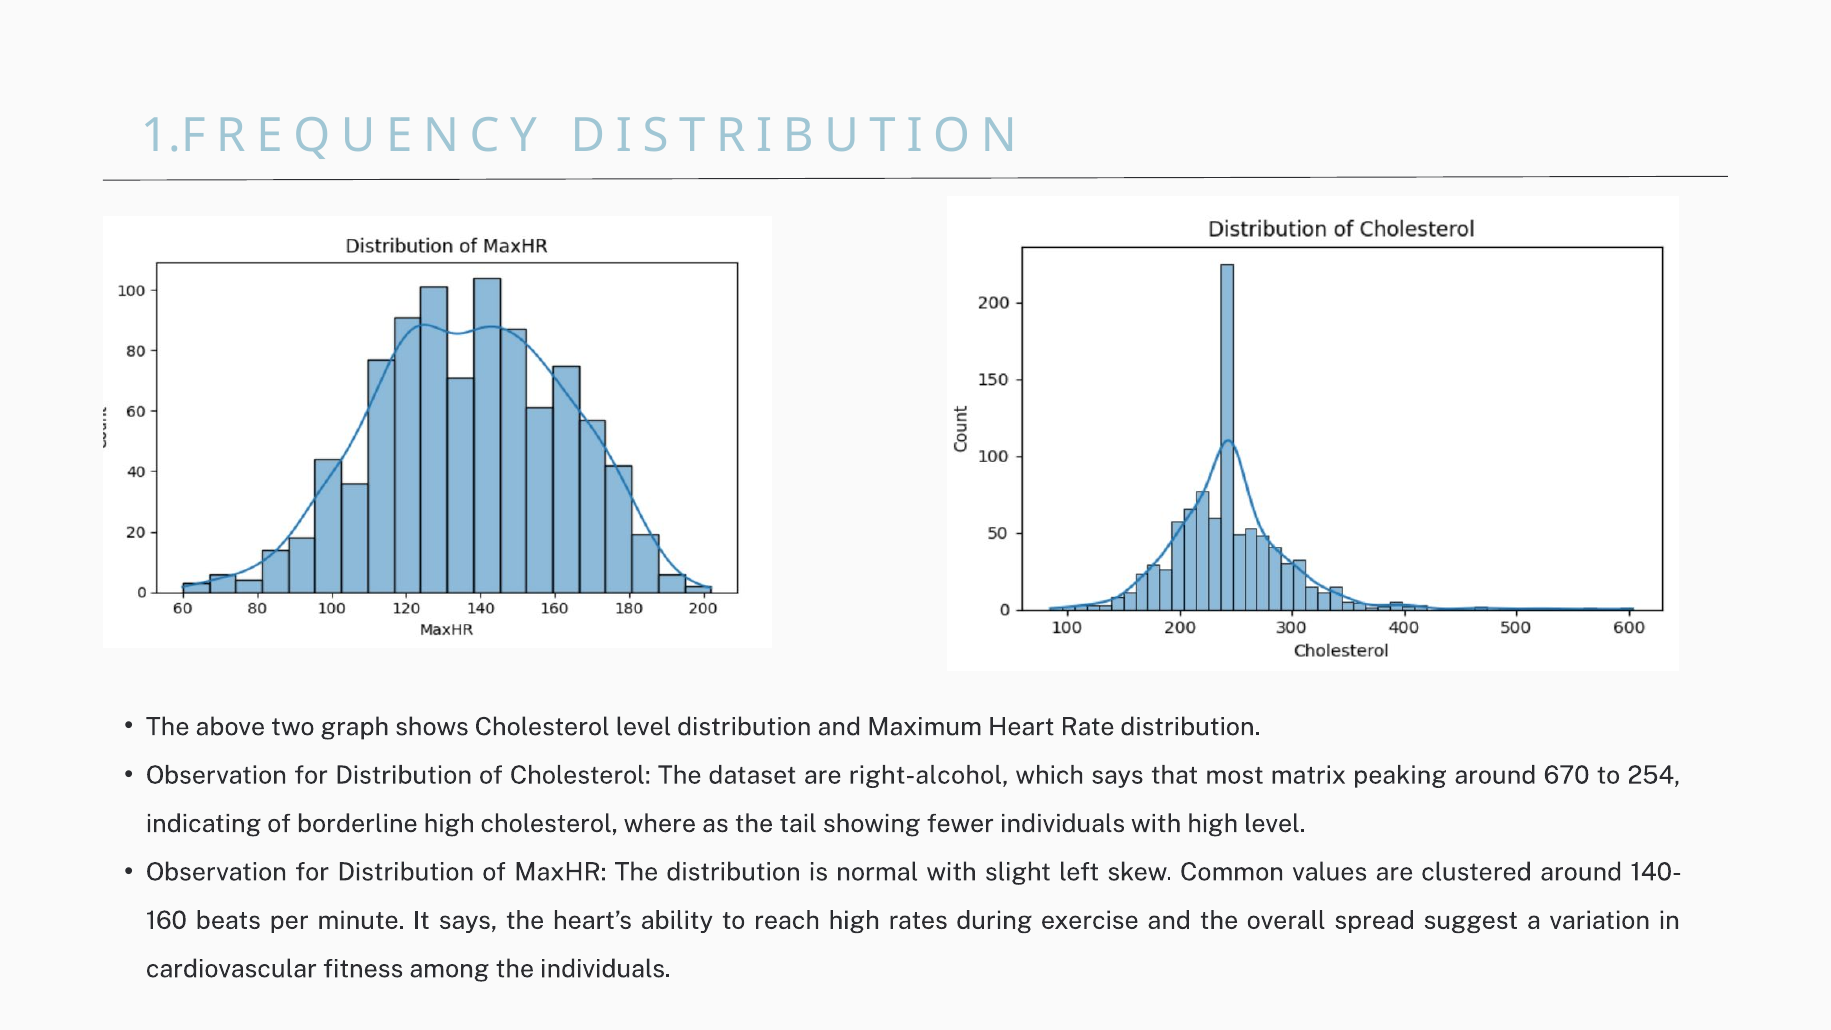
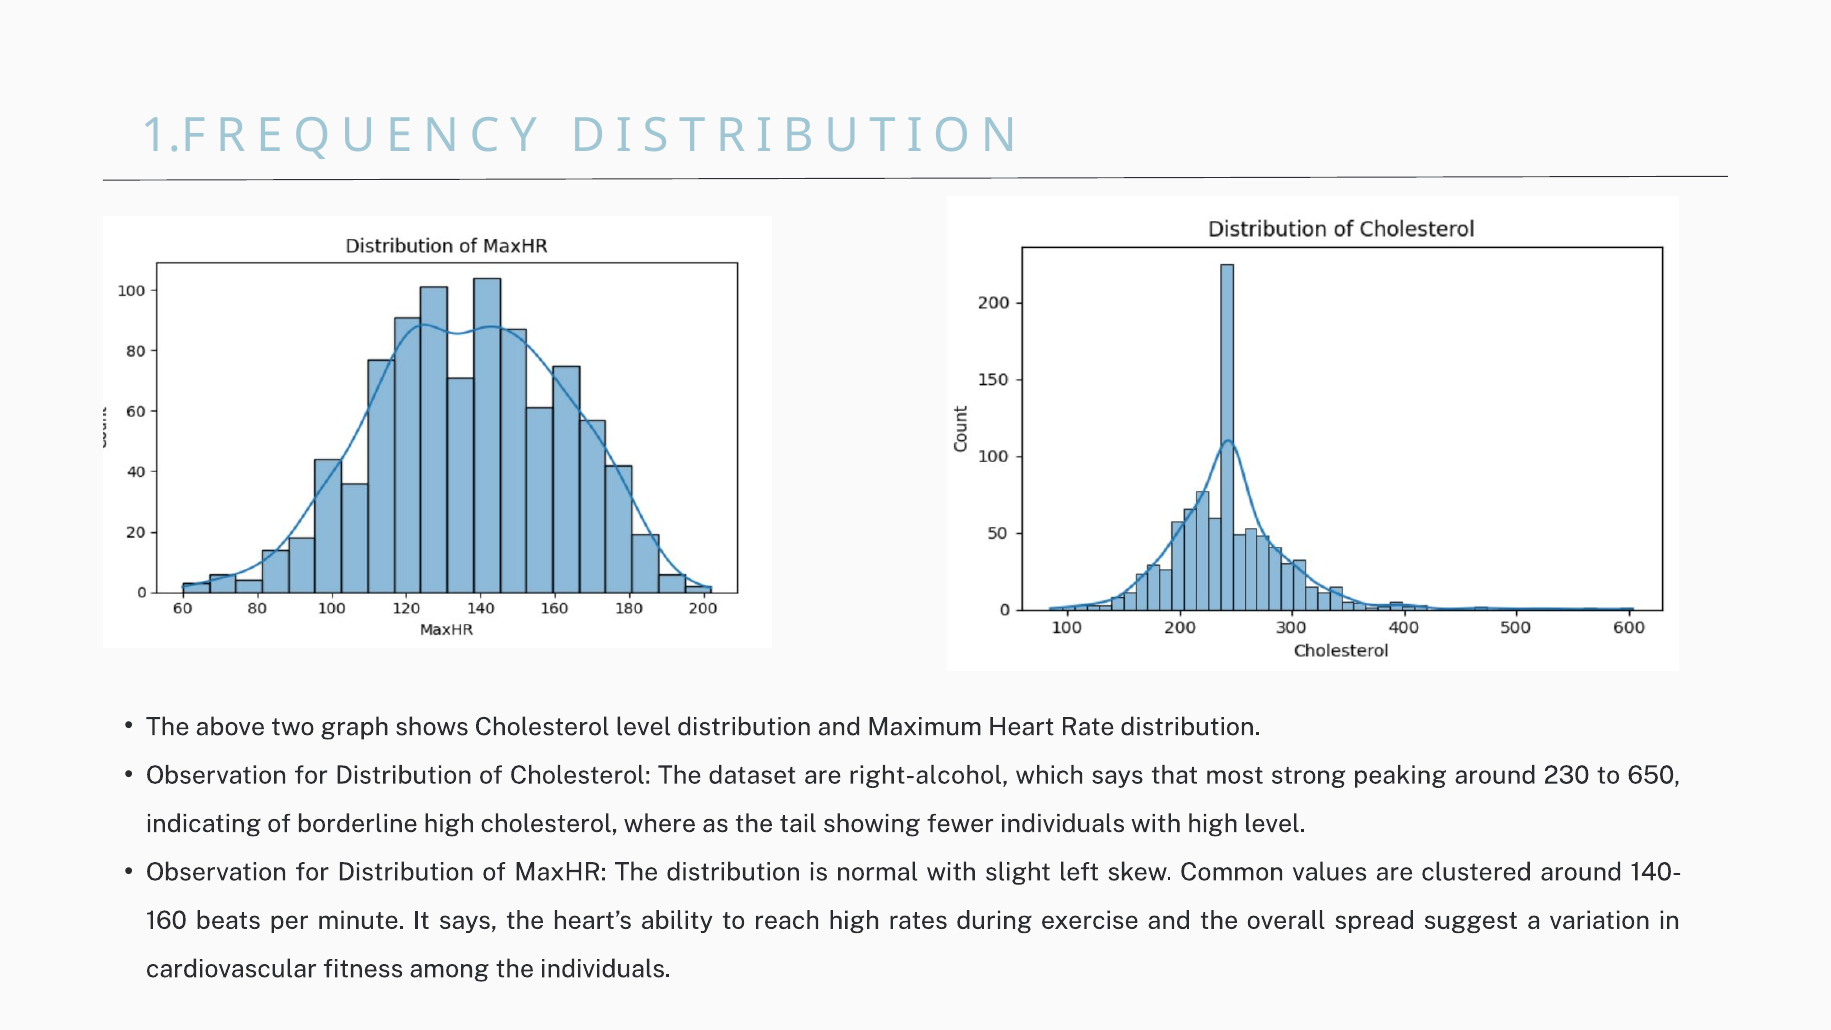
matrix: matrix -> strong (1308, 775)
670: 670 -> 230 (1567, 775)
254: 254 -> 650 (1654, 775)
